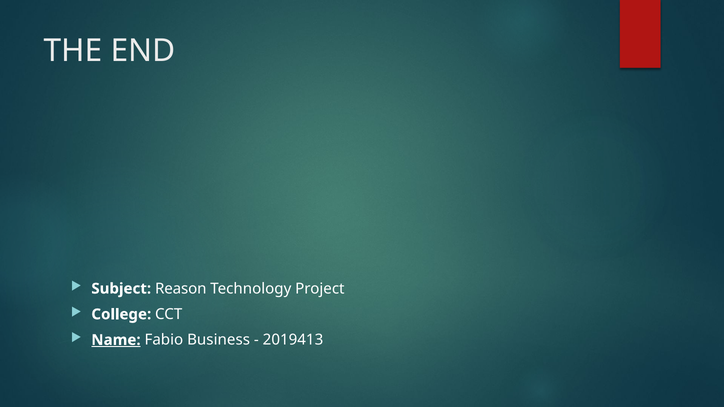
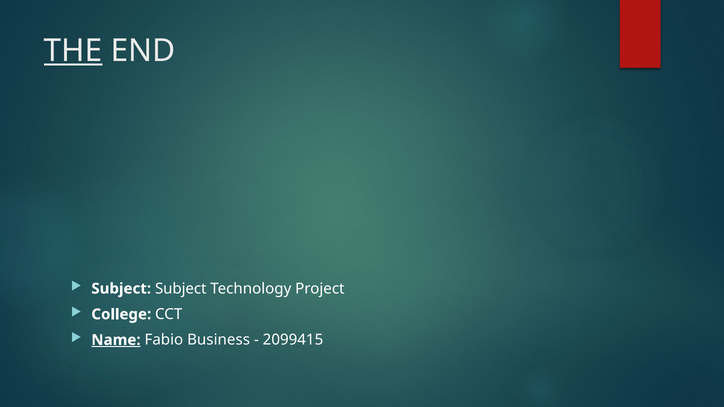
THE underline: none -> present (73, 51)
Subject Reason: Reason -> Subject (181, 289)
2019413: 2019413 -> 2099415 (293, 340)
